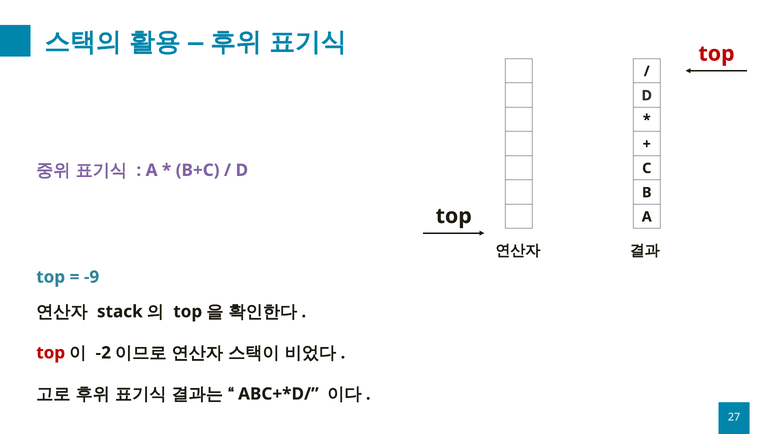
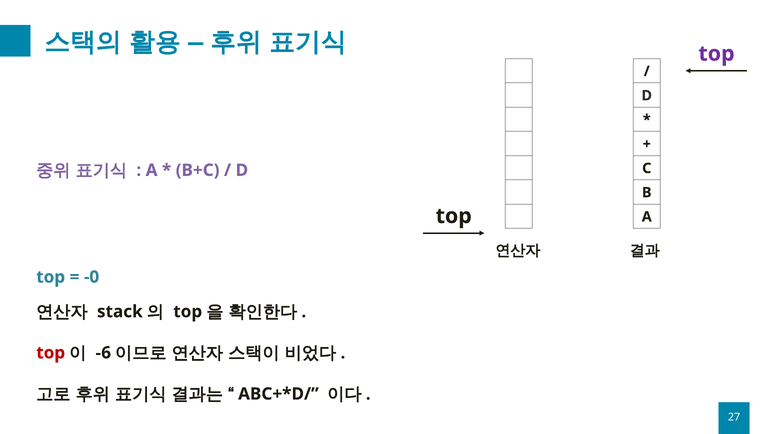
top colour: red -> purple (717, 54)
-9: -9 -> -0 (92, 277)
-2: -2 -> -6 (103, 352)
